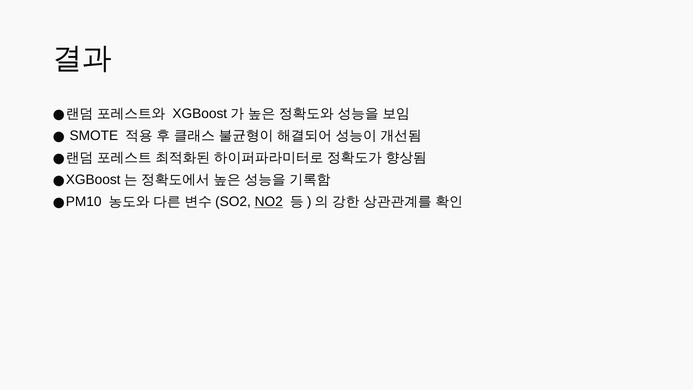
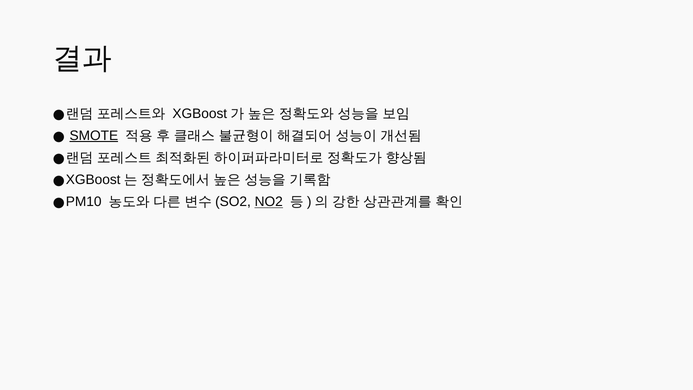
SMOTE underline: none -> present (94, 136)
